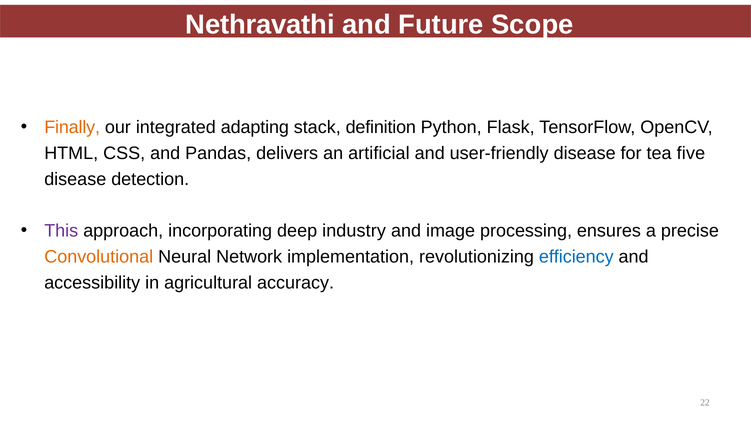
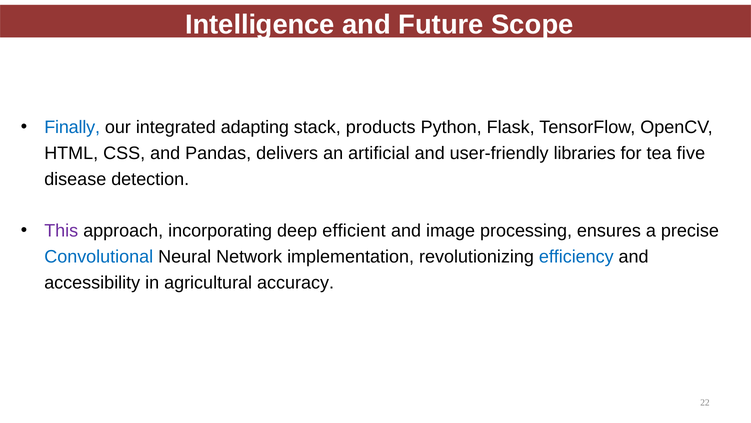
Nethravathi: Nethravathi -> Intelligence (260, 25)
Finally colour: orange -> blue (72, 127)
definition: definition -> products (381, 127)
user-friendly disease: disease -> libraries (585, 153)
industry: industry -> efficient (354, 231)
Convolutional colour: orange -> blue (99, 257)
